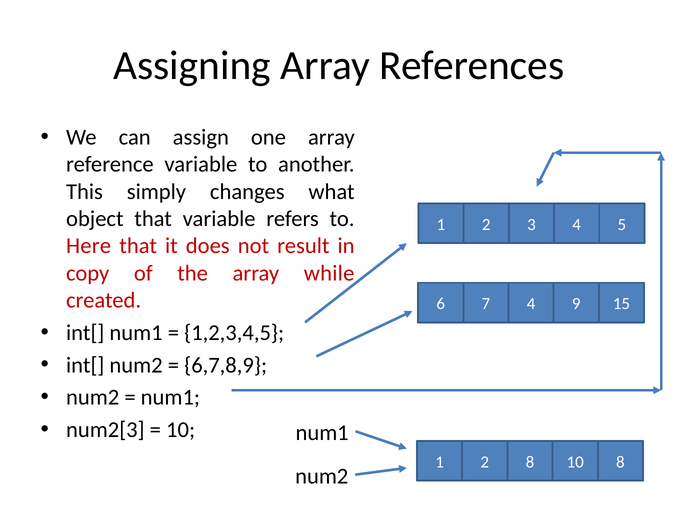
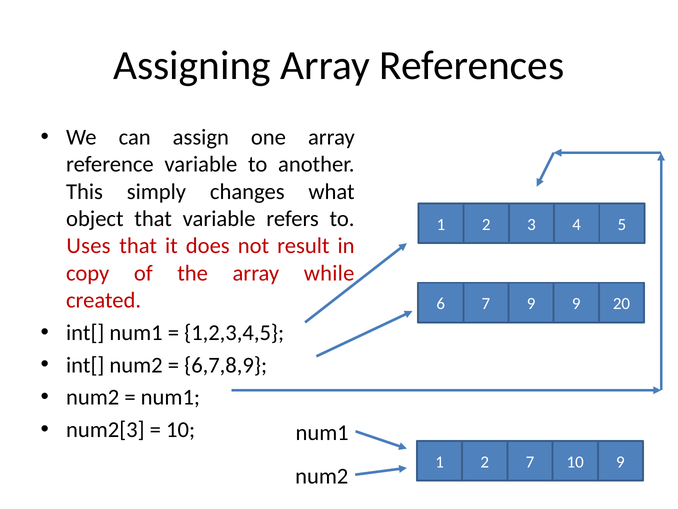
Here: Here -> Uses (89, 246)
7 4: 4 -> 9 (531, 303)
15: 15 -> 20 (621, 303)
2 8: 8 -> 7 (530, 462)
10 8: 8 -> 9 (620, 462)
